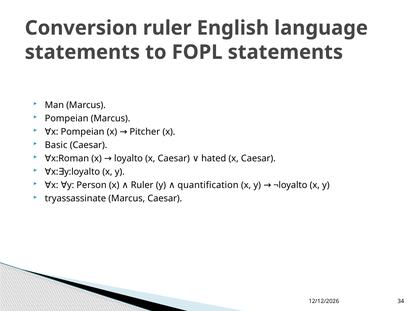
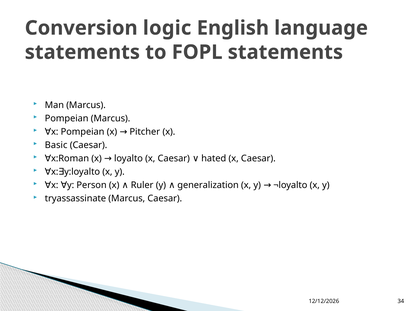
Conversion ruler: ruler -> logic (167, 28)
quantification: quantification -> generalization (208, 185)
